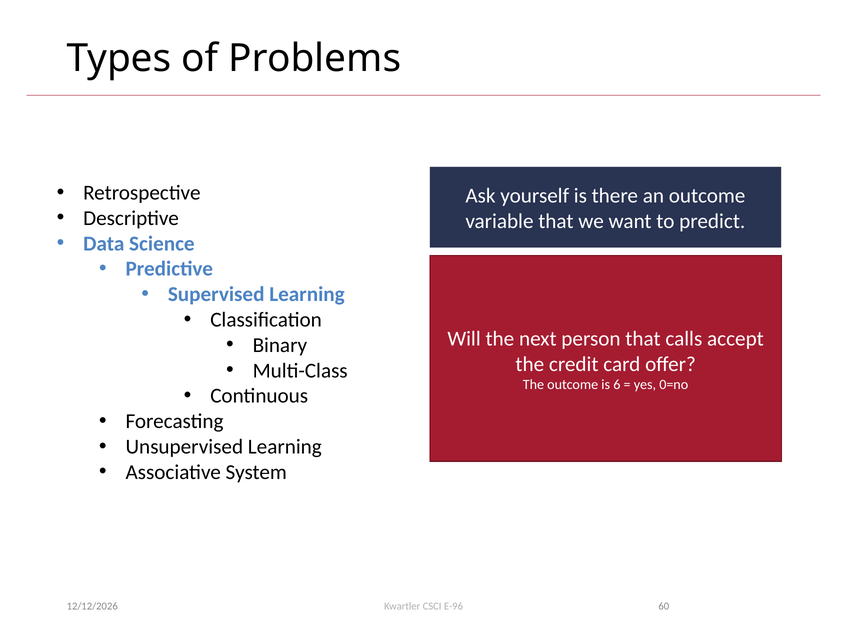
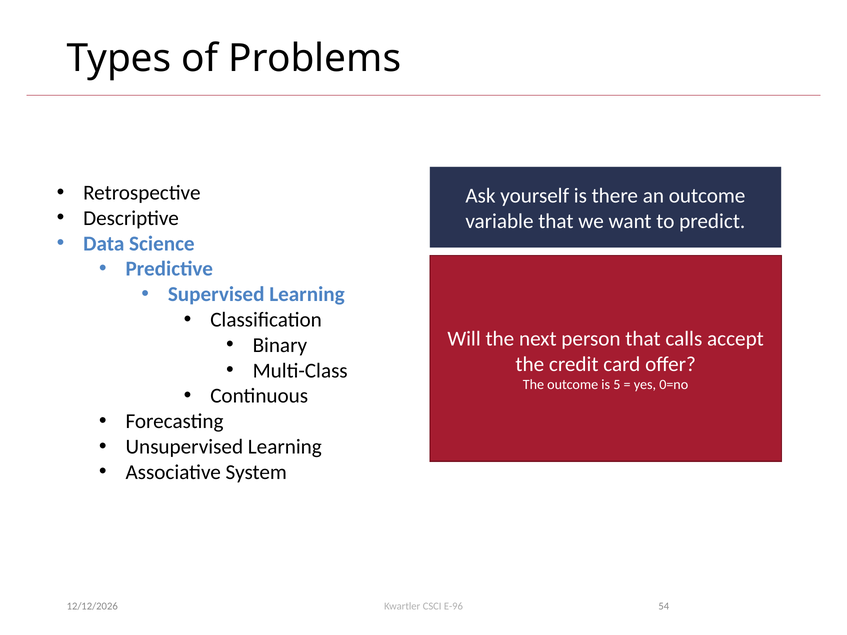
6: 6 -> 5 (617, 385)
60: 60 -> 54 (664, 606)
